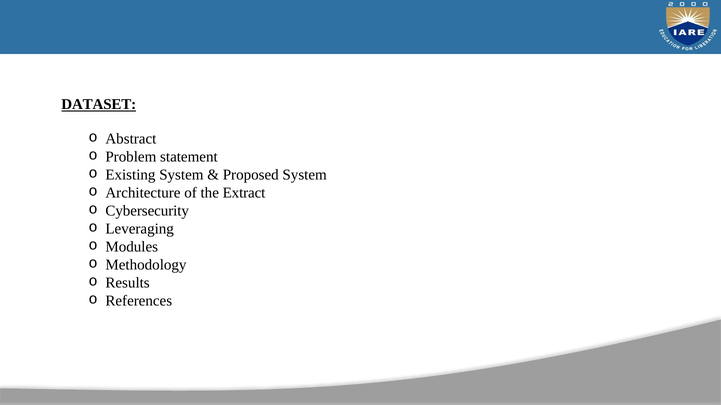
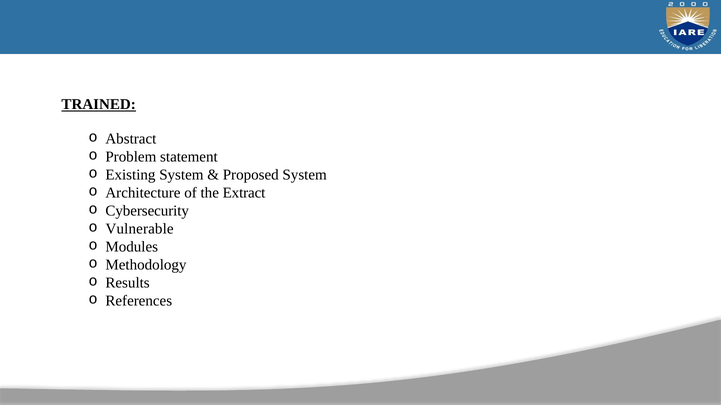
DATASET: DATASET -> TRAINED (99, 105)
Leveraging: Leveraging -> Vulnerable (140, 229)
